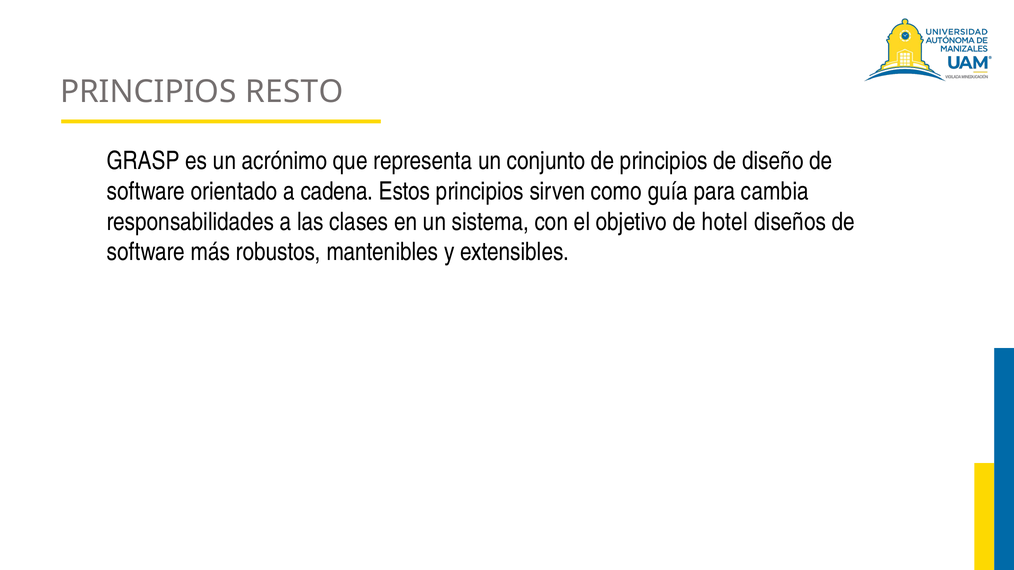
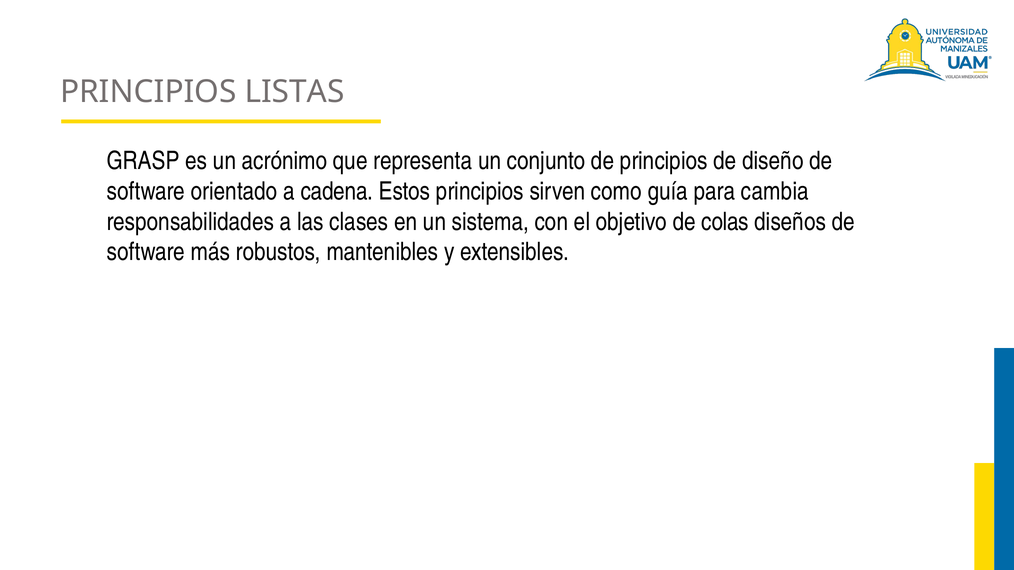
RESTO: RESTO -> LISTAS (295, 92)
hotel: hotel -> colas (725, 222)
